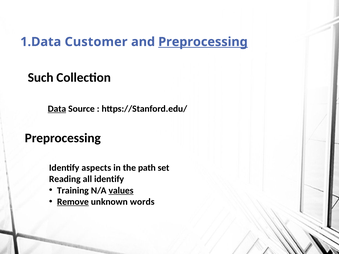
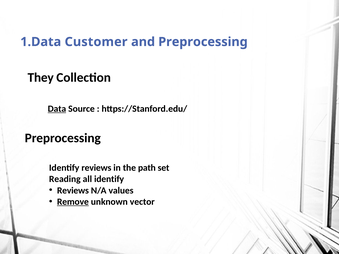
Preprocessing underline: present -> none (203, 42)
Such: Such -> They (41, 78)
Identify aspects: aspects -> reviews (96, 168)
Training: Training -> Reviews (73, 191)
values underline: present -> none (121, 191)
words: words -> vector (142, 202)
